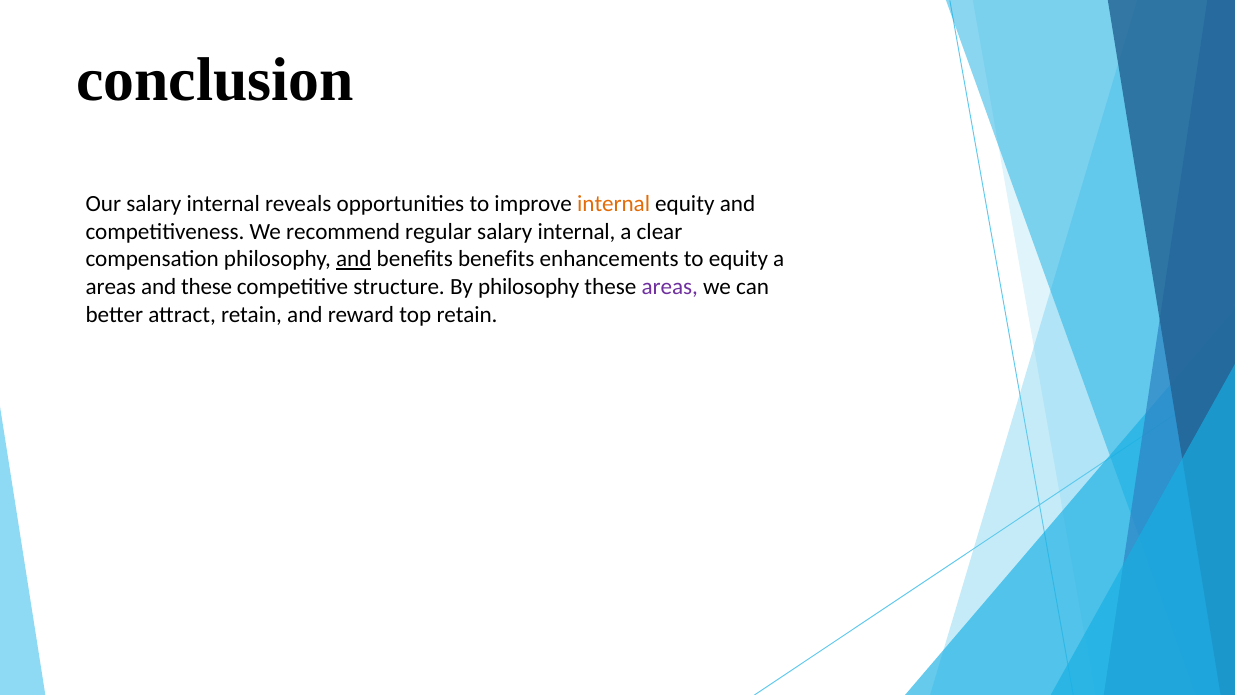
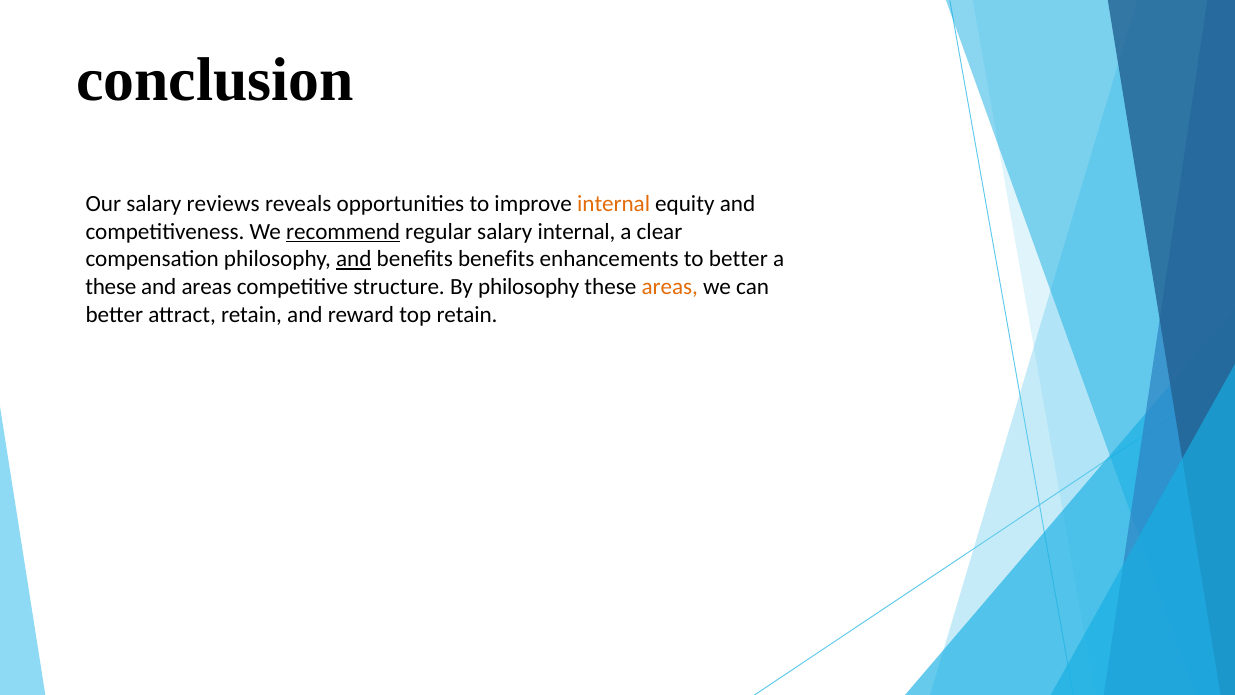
Our salary internal: internal -> reviews (223, 203)
recommend underline: none -> present (343, 231)
to equity: equity -> better (738, 259)
areas: areas -> these (111, 287)
and these: these -> areas (207, 287)
areas colour: purple -> orange (670, 287)
